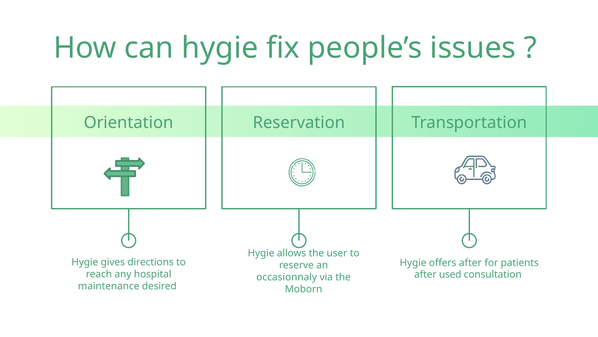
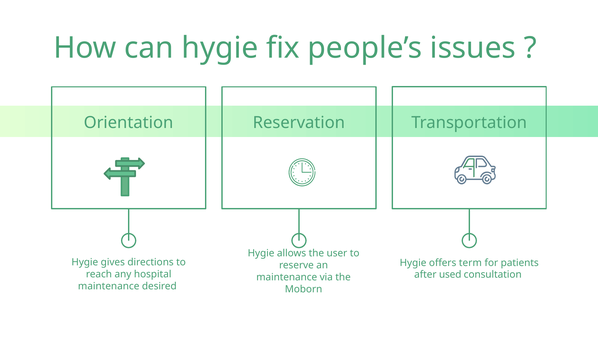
offers after: after -> term (470, 262)
occasionnaly: occasionnaly -> maintenance (287, 277)
